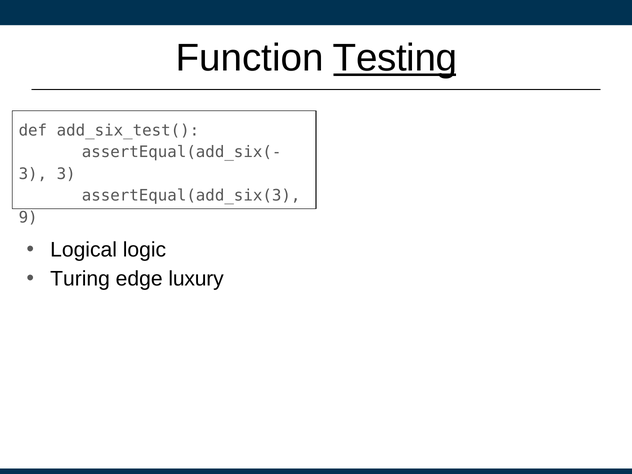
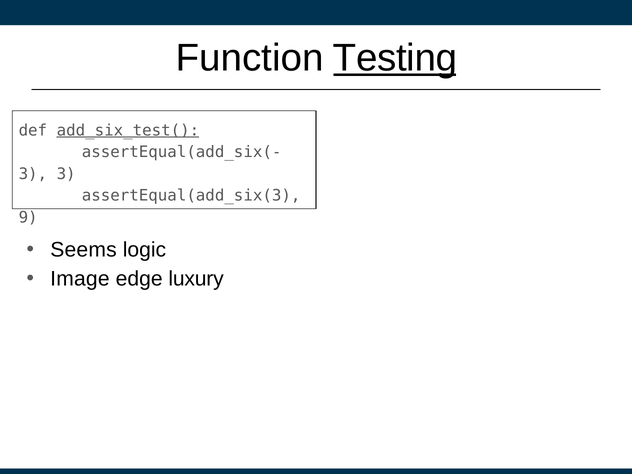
add_six_test( underline: none -> present (128, 130)
Logical: Logical -> Seems (83, 250)
Turing: Turing -> Image (80, 279)
